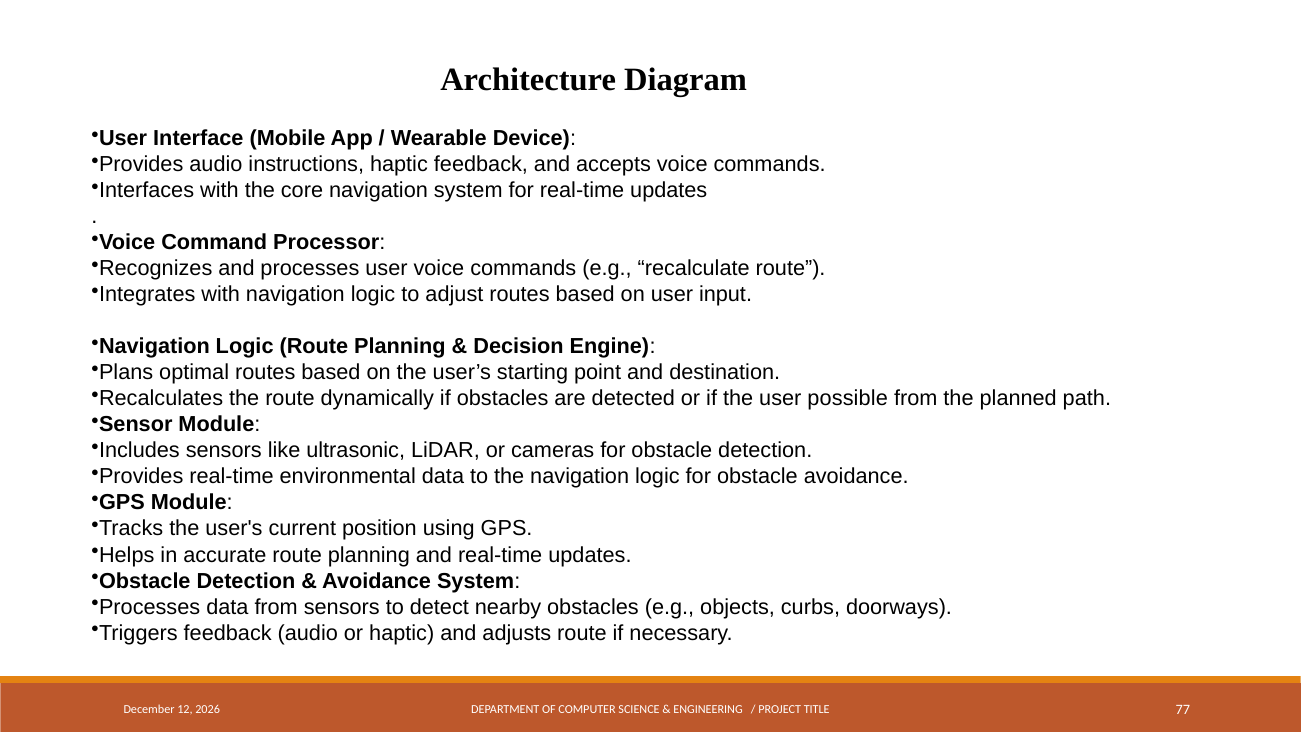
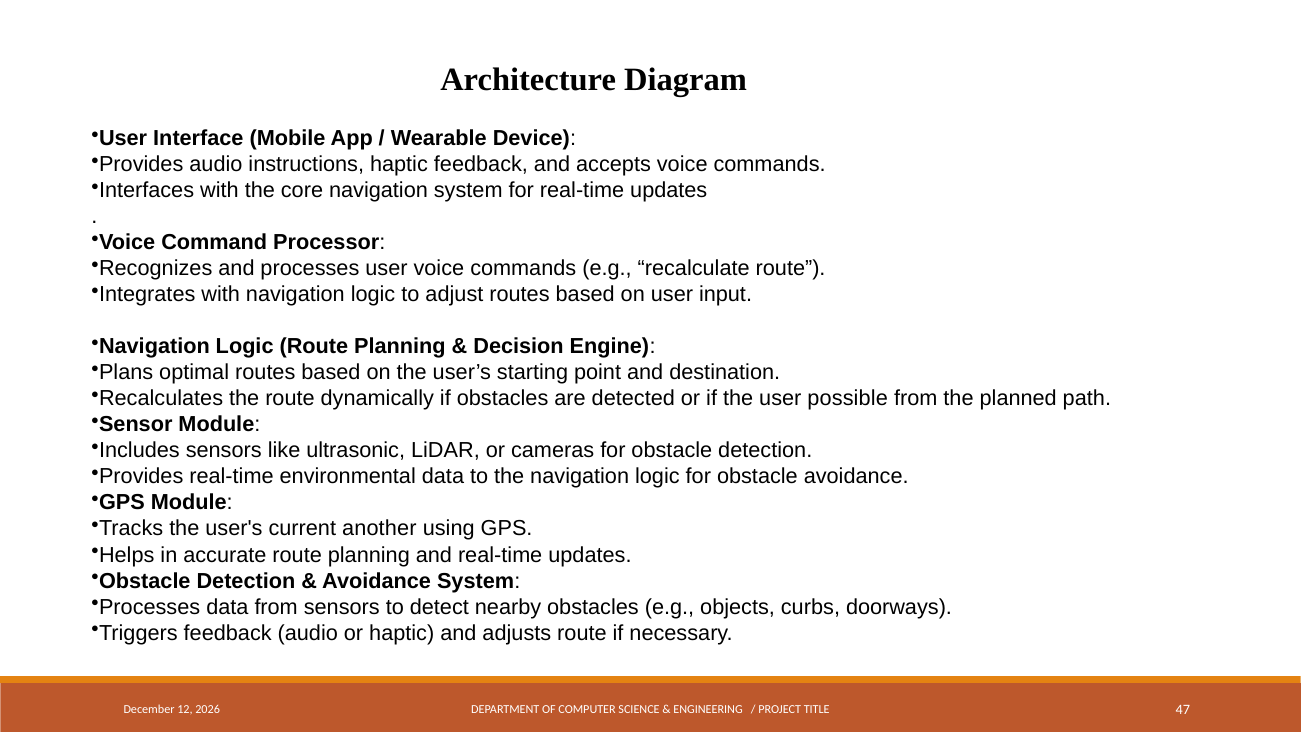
position: position -> another (379, 529)
77: 77 -> 47 (1183, 710)
